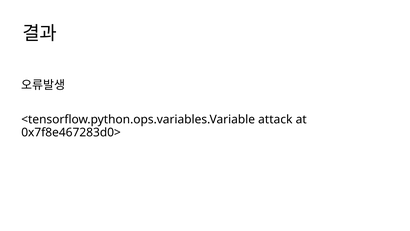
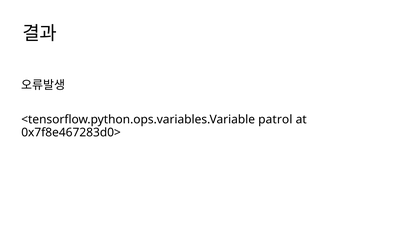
attack: attack -> patrol (275, 119)
